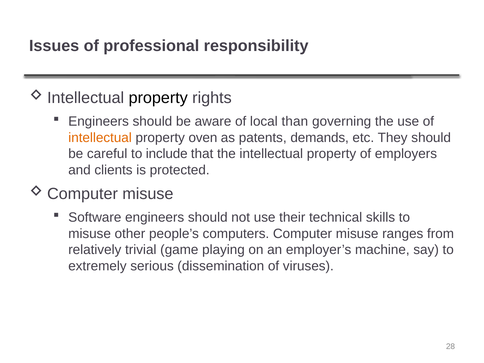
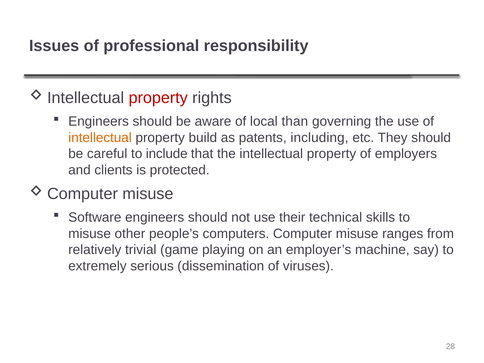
property colour: black -> red (158, 98)
oven: oven -> build (203, 138)
demands: demands -> including (319, 138)
